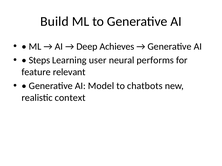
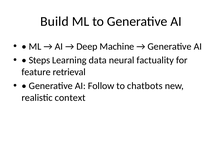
Achieves: Achieves -> Machine (117, 47)
user: user -> data (98, 60)
performs: performs -> factuality (155, 60)
relevant: relevant -> retrieval (69, 72)
Model: Model -> Follow (101, 86)
